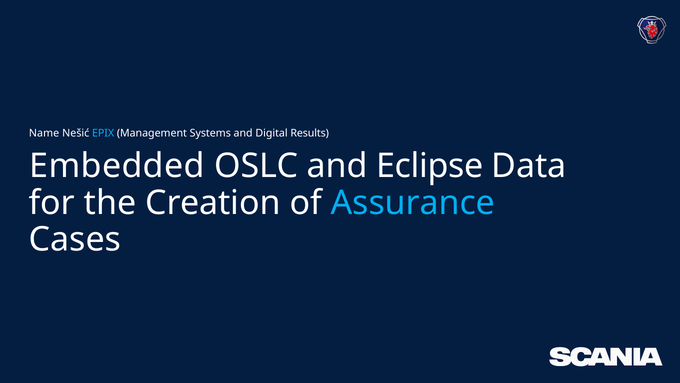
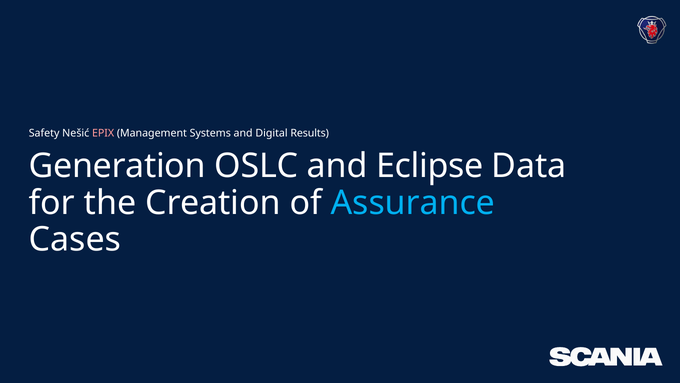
Name: Name -> Safety (44, 133)
EPIX colour: light blue -> pink (103, 133)
Embedded: Embedded -> Generation (117, 166)
